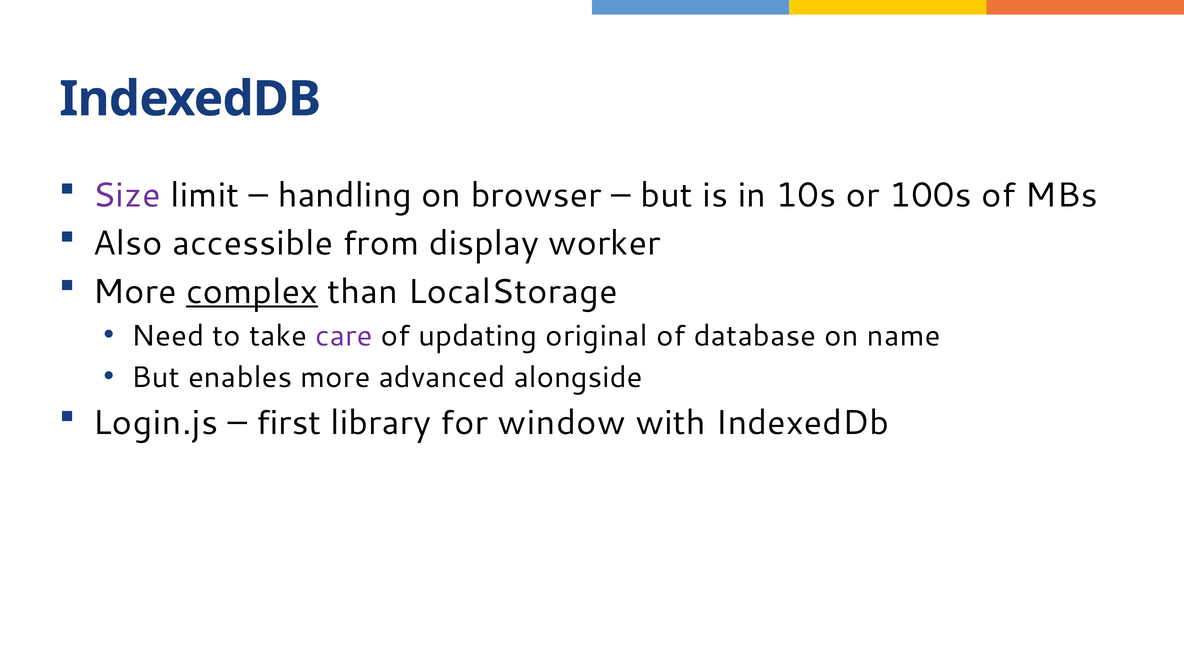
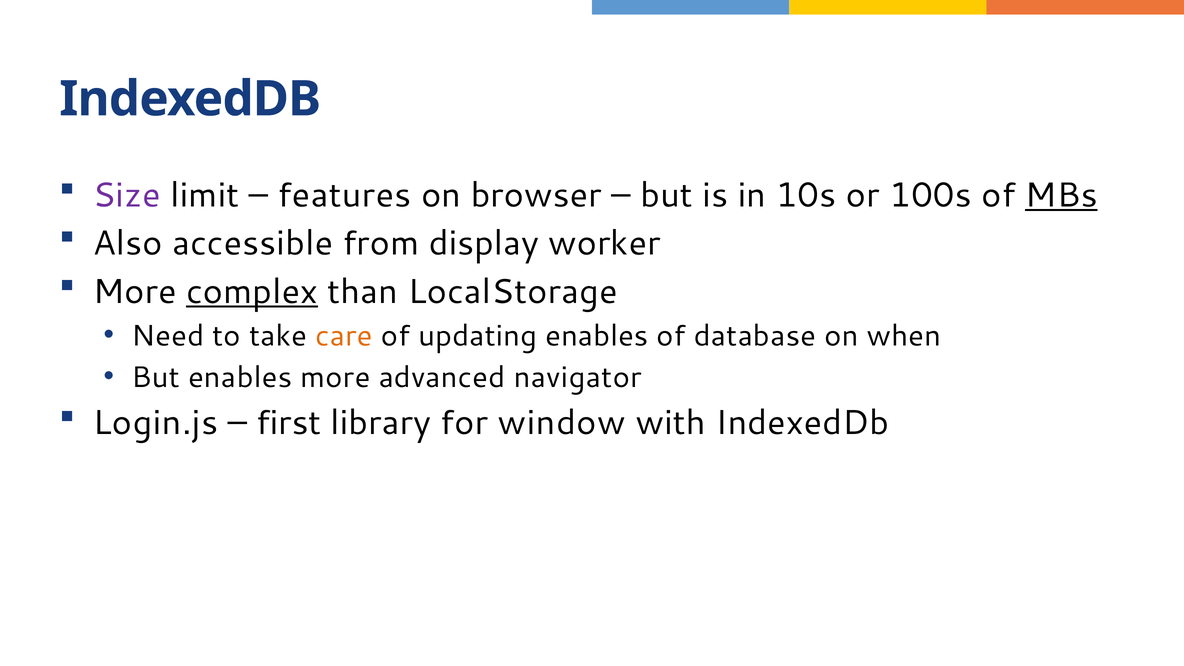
handling: handling -> features (345, 195)
MBs underline: none -> present (1061, 195)
care colour: purple -> orange (344, 336)
updating original: original -> enables (597, 336)
name: name -> when (904, 336)
alongside: alongside -> navigator (578, 377)
